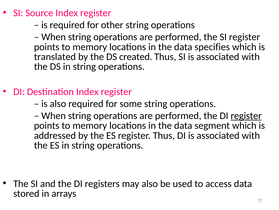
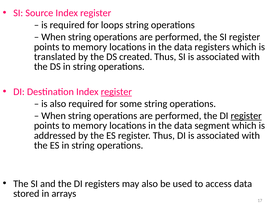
other: other -> loops (112, 25)
data specifies: specifies -> registers (212, 47)
register underline: none -> present (116, 91)
